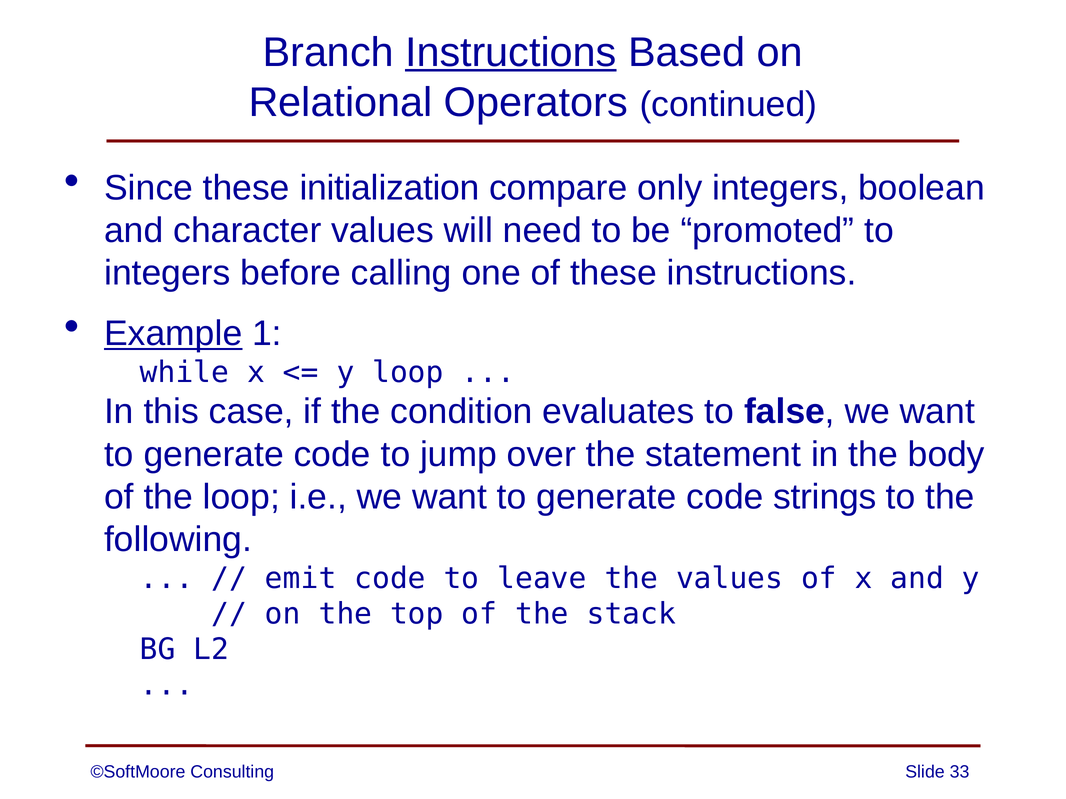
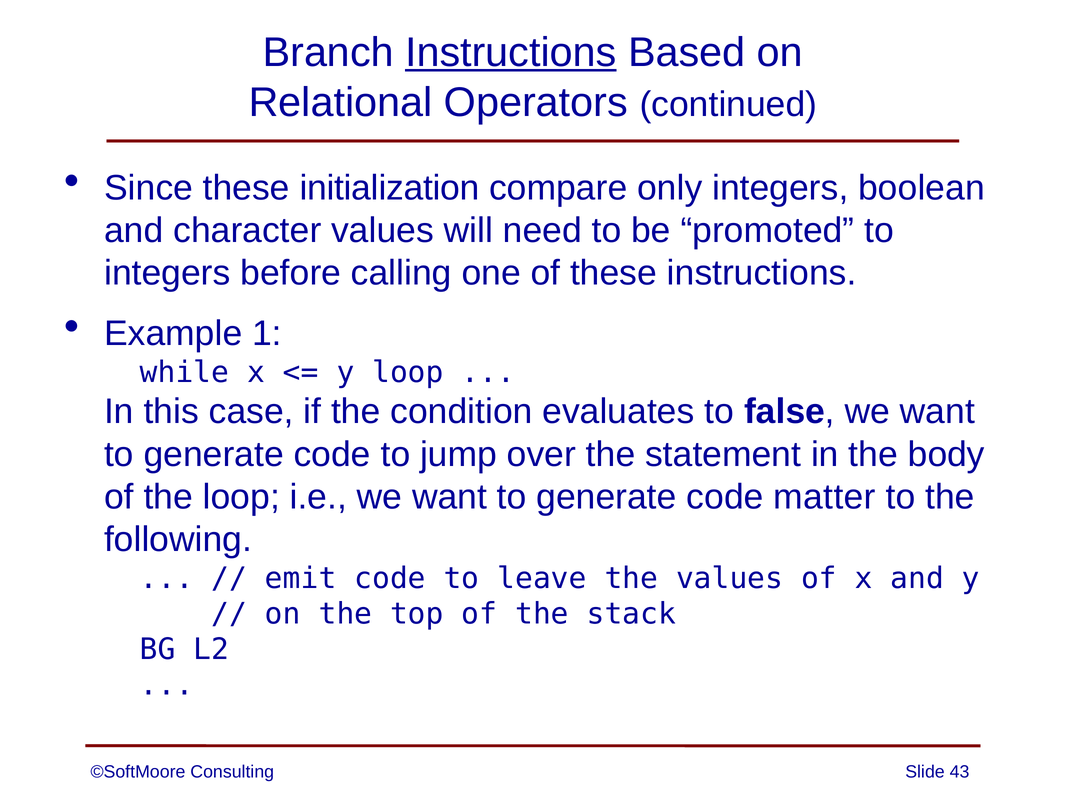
Example underline: present -> none (173, 334)
strings: strings -> matter (825, 497)
33: 33 -> 43 (960, 772)
